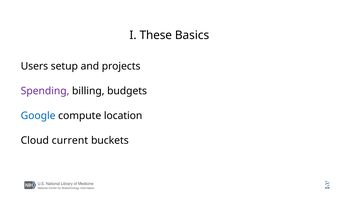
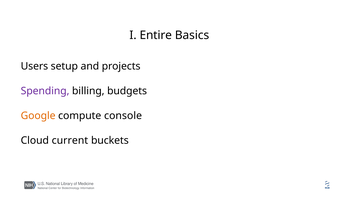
These: These -> Entire (156, 35)
Google colour: blue -> orange (38, 116)
location: location -> console (123, 116)
